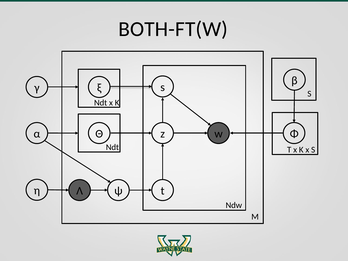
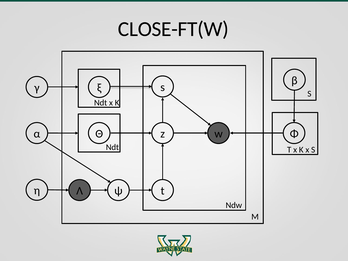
BOTH-FT(W: BOTH-FT(W -> CLOSE-FT(W (173, 29)
